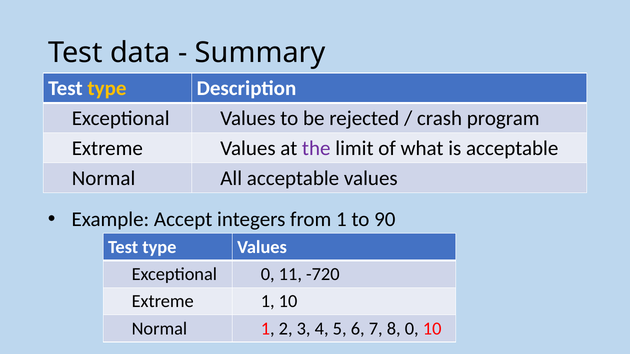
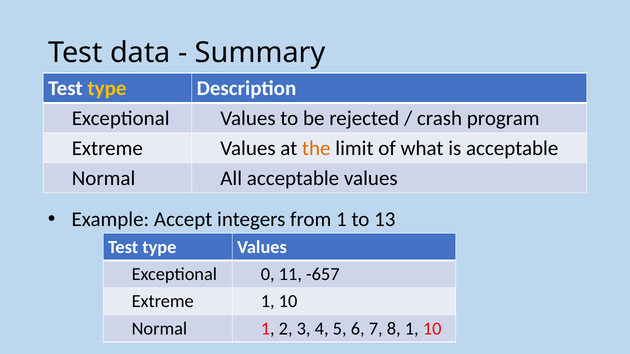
the colour: purple -> orange (316, 148)
90: 90 -> 13 (385, 220)
-720: -720 -> -657 (323, 275)
8 0: 0 -> 1 (412, 329)
